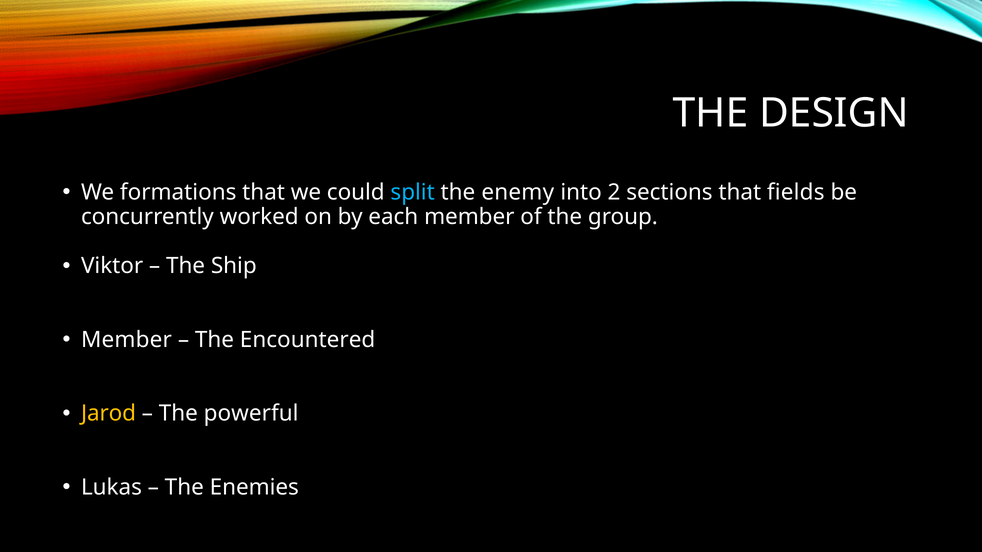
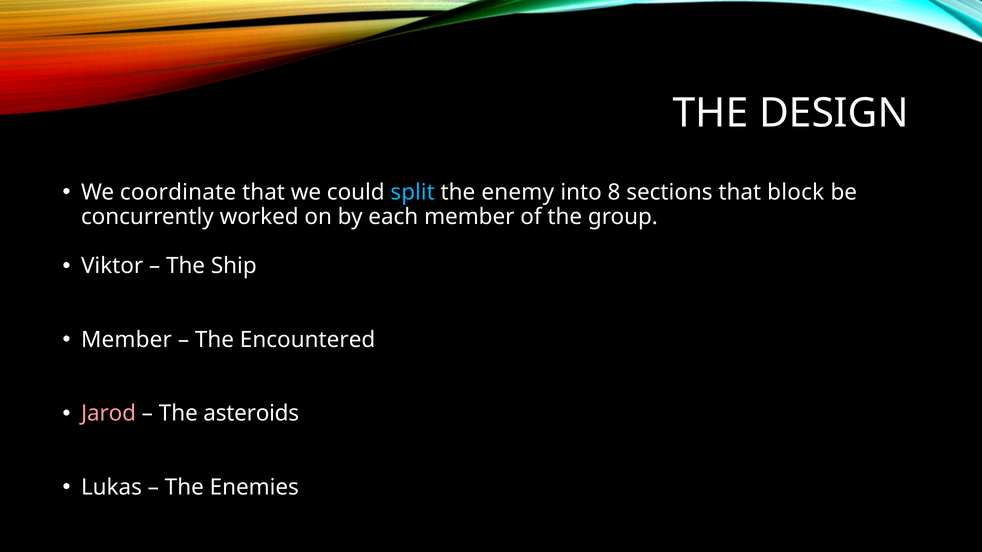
formations: formations -> coordinate (178, 192)
2: 2 -> 8 (614, 192)
fields: fields -> block (796, 192)
Jarod colour: yellow -> pink (109, 414)
powerful: powerful -> asteroids (251, 414)
